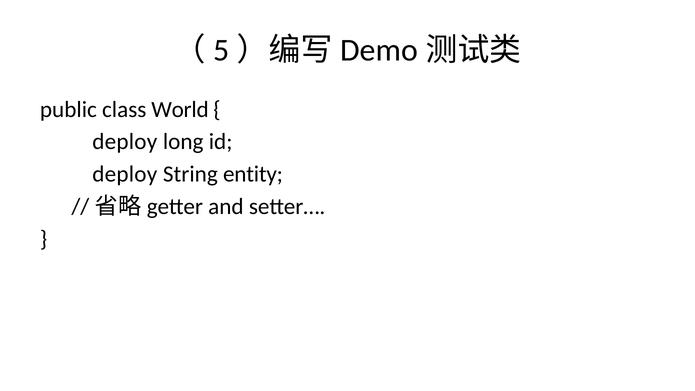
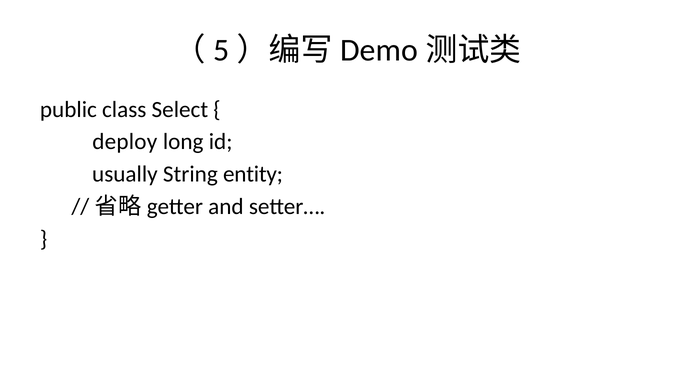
World: World -> Select (180, 109)
deploy: deploy -> usually (125, 174)
